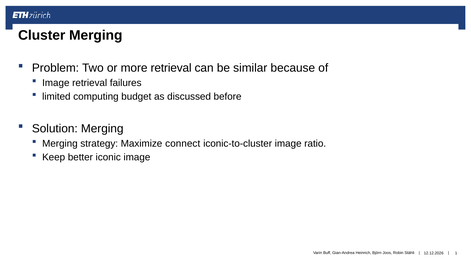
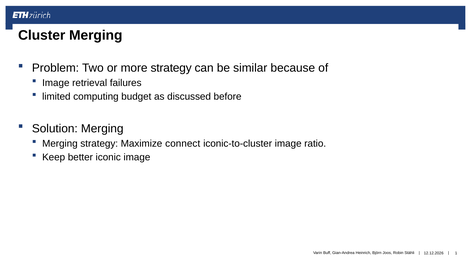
more retrieval: retrieval -> strategy (171, 68)
